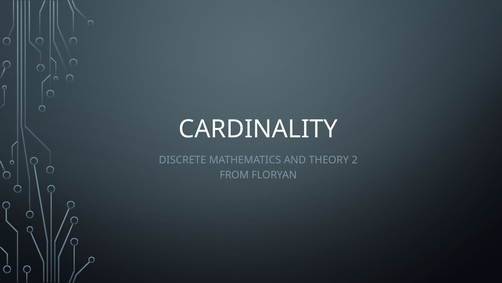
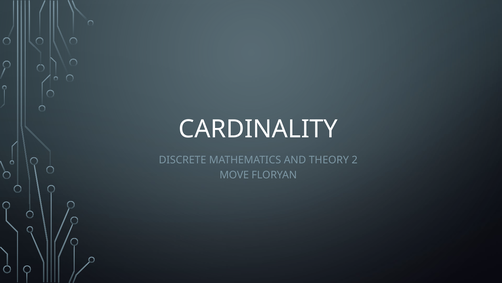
FROM: FROM -> MOVE (234, 175)
